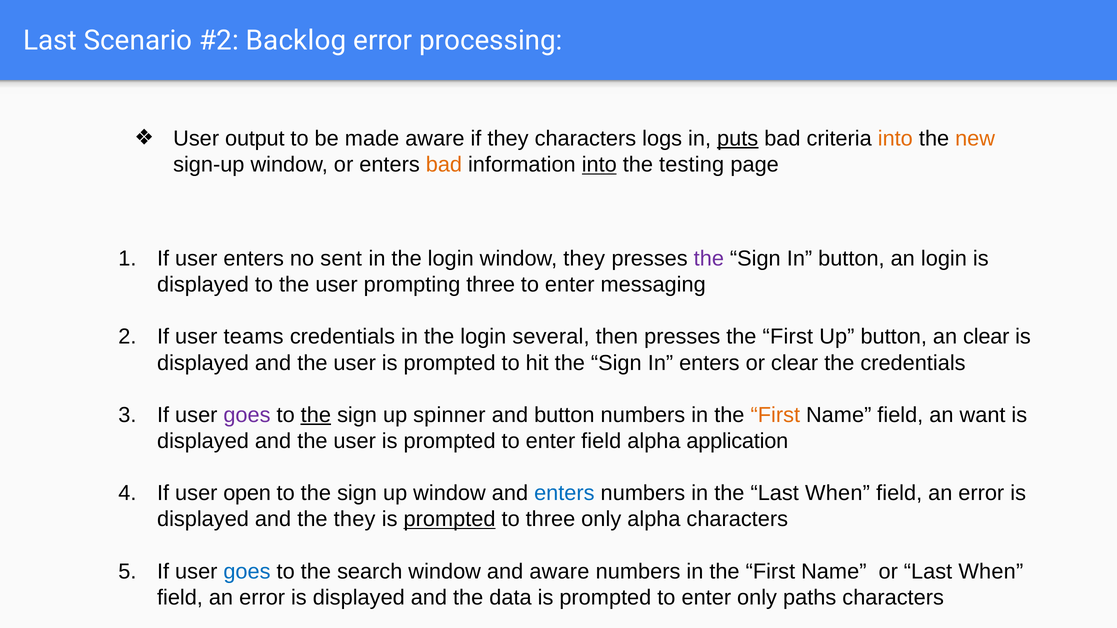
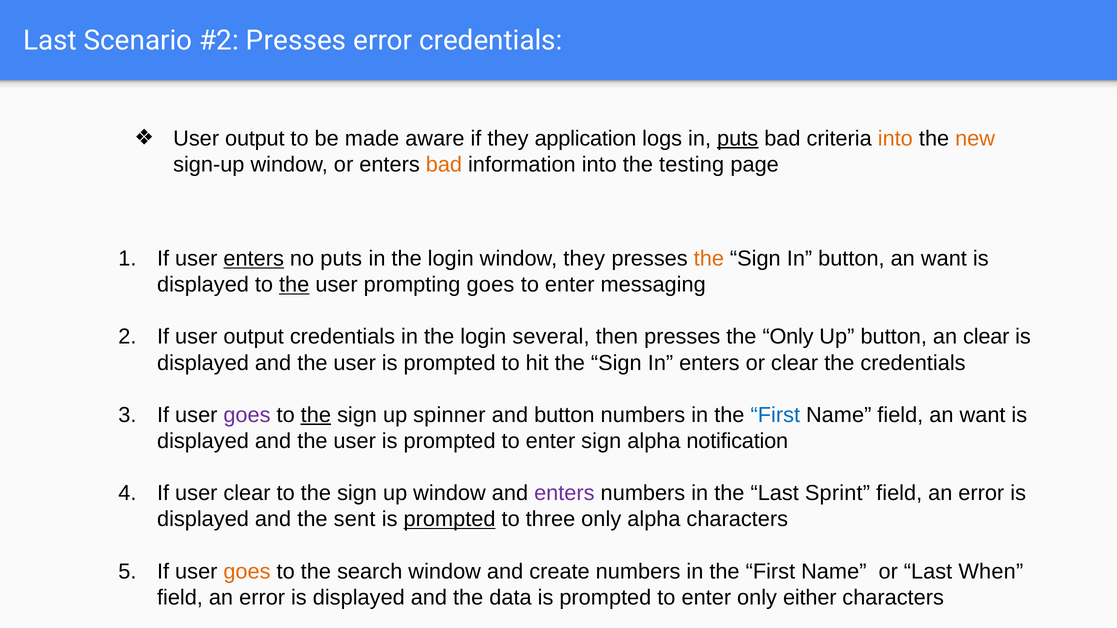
Backlog: Backlog -> Presses (296, 41)
error processing: processing -> credentials (491, 41)
they characters: characters -> application (585, 139)
into underline: present -> none (599, 165)
enters underline: none -> present (254, 259)
no sent: sent -> puts (341, 259)
the colour: purple -> orange (709, 259)
button an login: login -> want (944, 259)
the underline: none -> present (294, 285)
prompting three: three -> goes (490, 285)
If user teams: teams -> output (254, 337)
presses the First: First -> Only (788, 337)
First colour: orange -> blue (775, 415)
enter field: field -> sign (601, 441)
application: application -> notification (737, 441)
user open: open -> clear (247, 493)
enters colour: blue -> purple (564, 493)
the Last When: When -> Sprint (838, 493)
the they: they -> sent (355, 520)
goes colour: blue -> orange (247, 572)
and aware: aware -> create (560, 572)
paths: paths -> either (810, 598)
